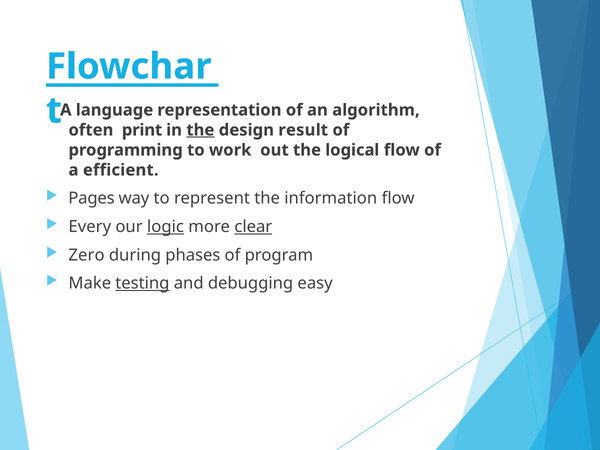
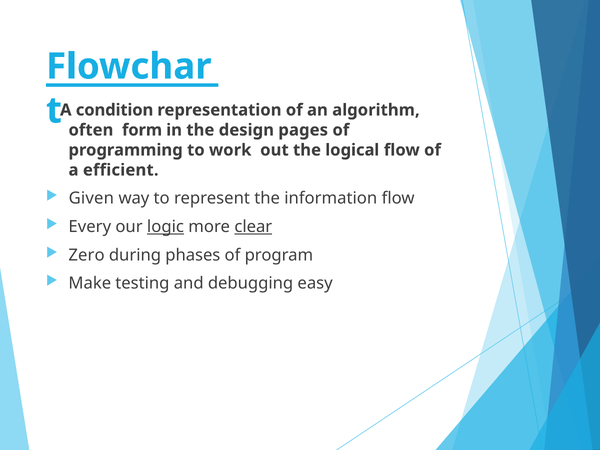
language: language -> condition (115, 110)
print: print -> form (142, 130)
the underline: present -> none (200, 130)
result: result -> pages (303, 130)
Pages: Pages -> Given (91, 198)
testing underline: present -> none (142, 283)
